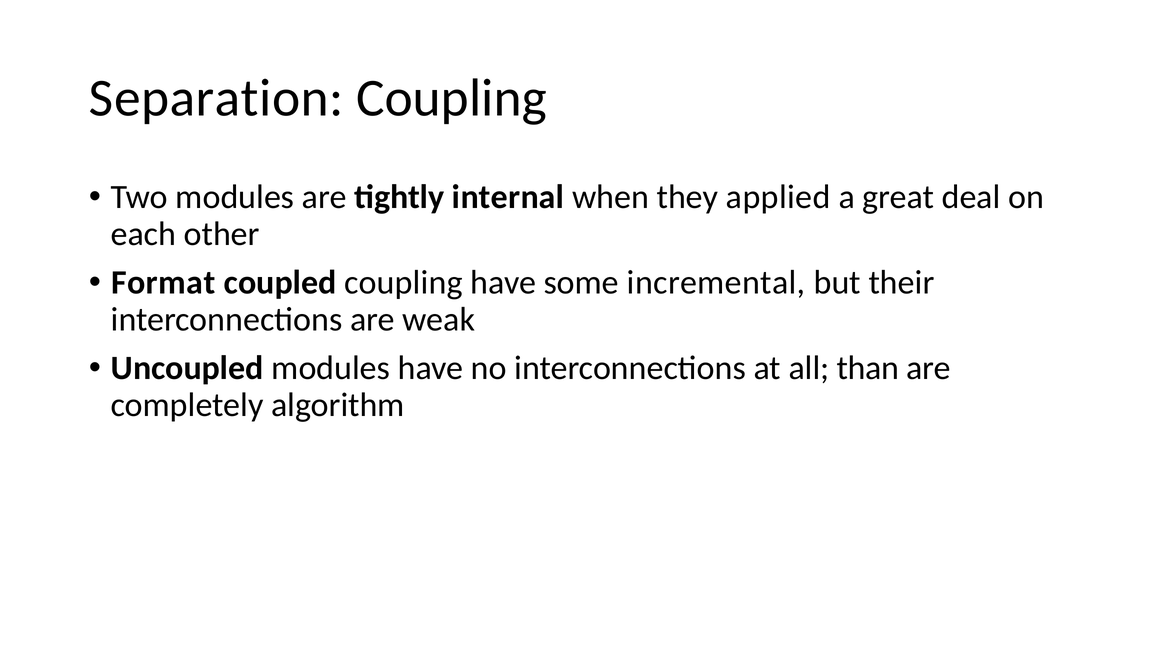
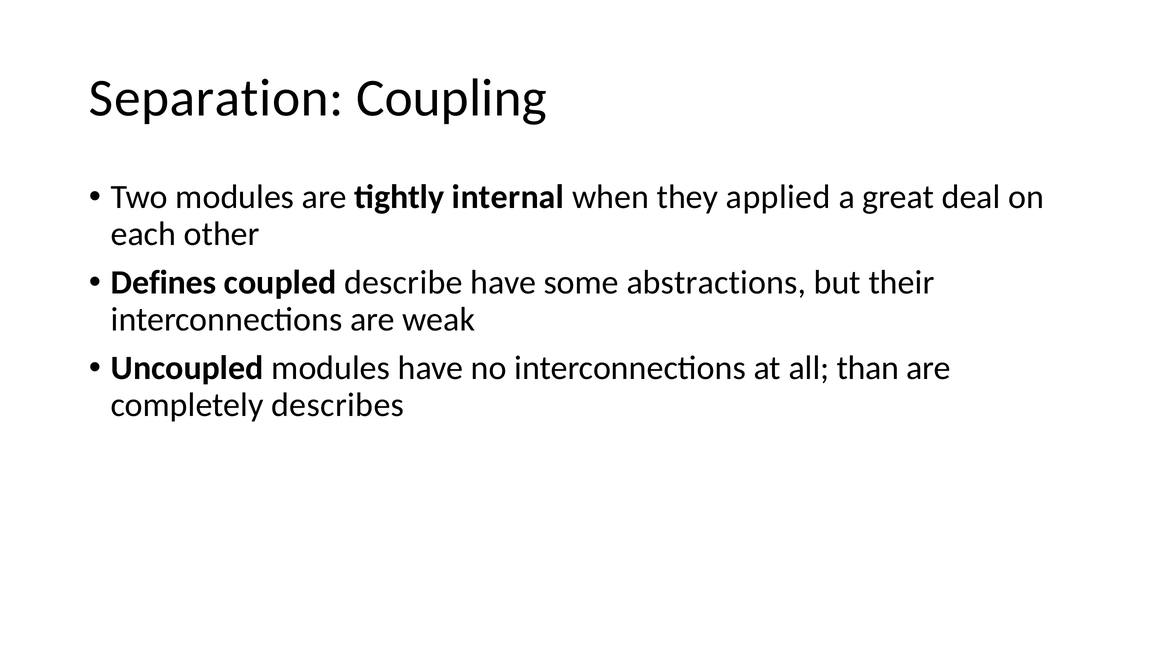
Format: Format -> Defines (164, 283)
coupled coupling: coupling -> describe (403, 283)
incremental: incremental -> abstractions (716, 283)
algorithm: algorithm -> describes (338, 405)
